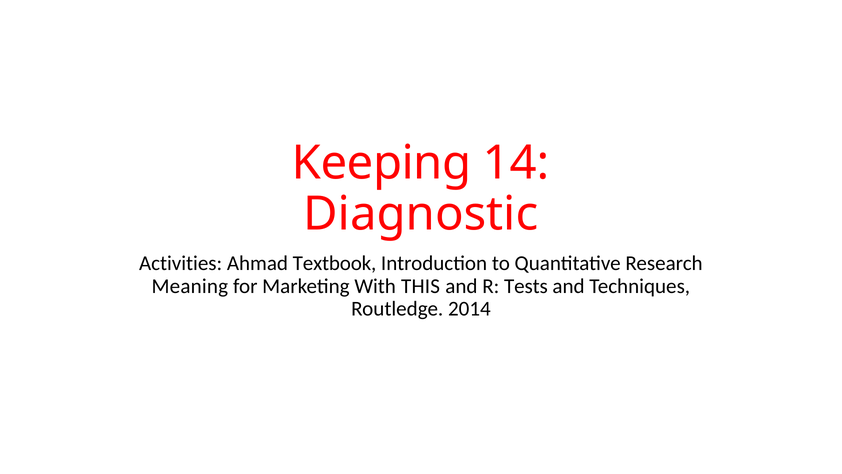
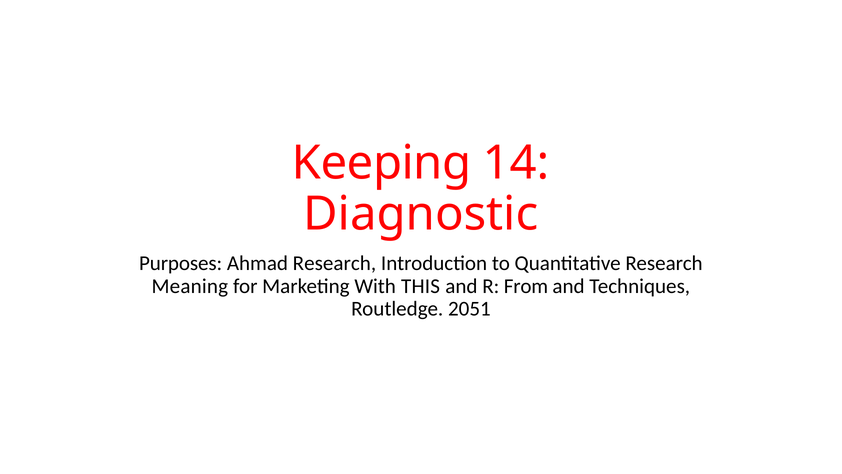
Activities: Activities -> Purposes (181, 263)
Ahmad Textbook: Textbook -> Research (334, 263)
Tests: Tests -> From (526, 286)
2014: 2014 -> 2051 (469, 309)
